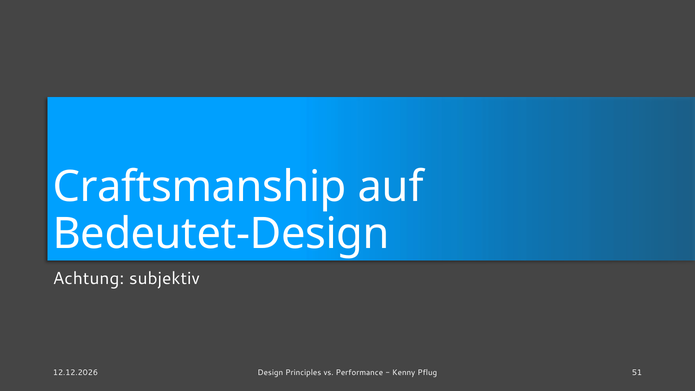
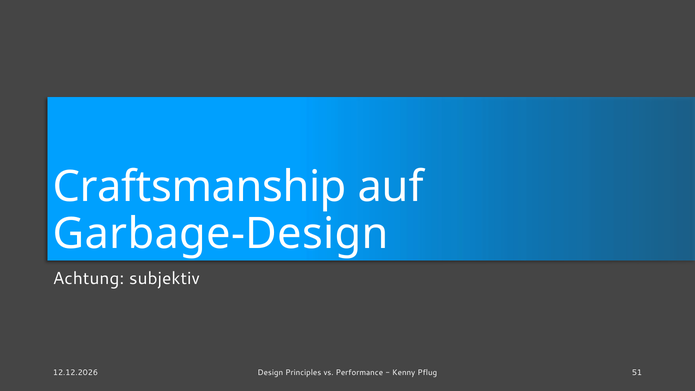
Bedeutet-Design: Bedeutet-Design -> Garbage-Design (221, 234)
